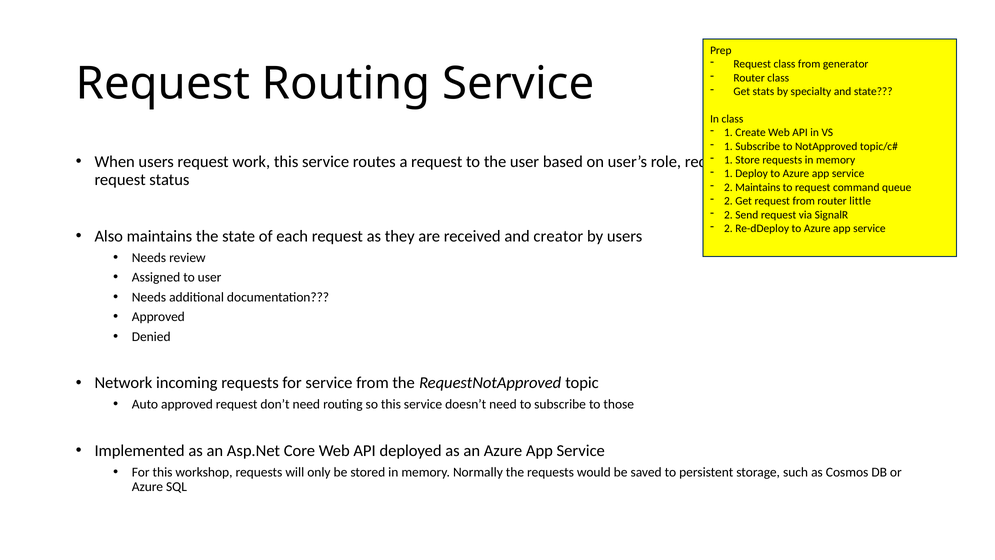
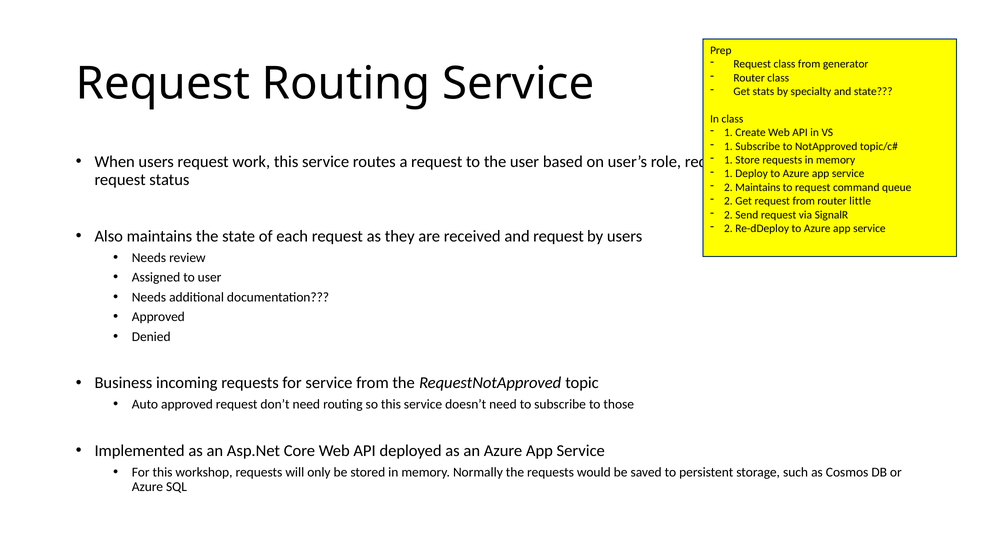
received and creator: creator -> request (558, 236)
Network: Network -> Business (123, 383)
